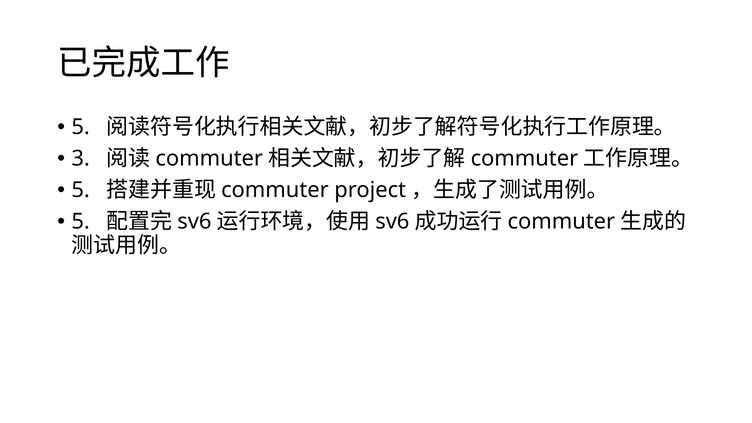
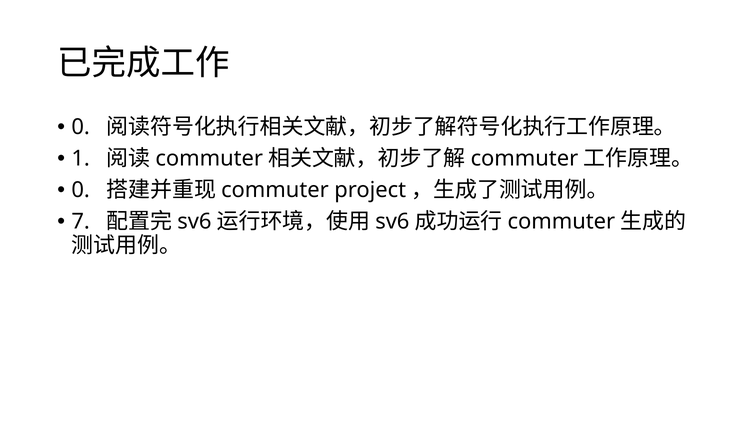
5: 5 -> 0 (81, 127)
3: 3 -> 1 (81, 159)
5: 5 -> 0 (81, 190)
5: 5 -> 7 (81, 222)
